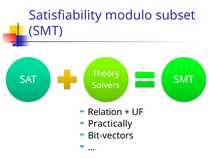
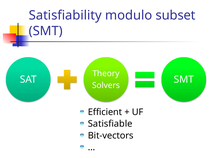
Relation: Relation -> Efficient (105, 112)
Practically: Practically -> Satisfiable (110, 124)
